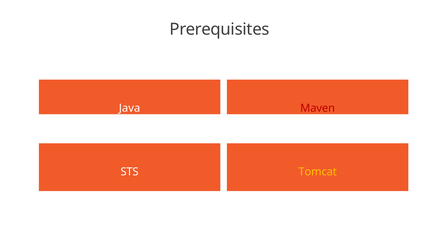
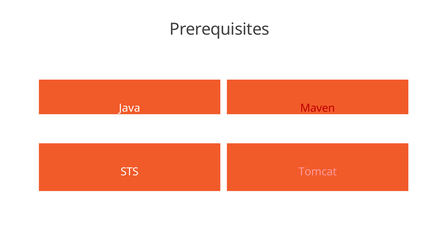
Tomcat colour: yellow -> pink (318, 172)
